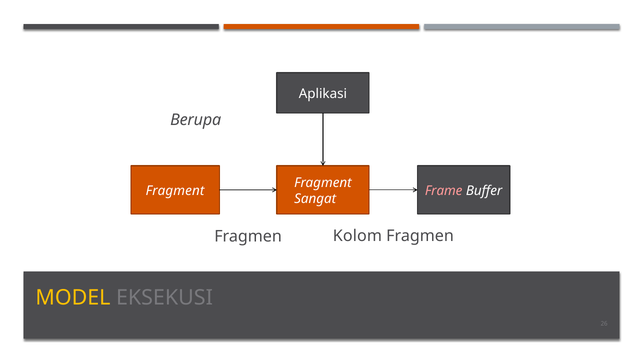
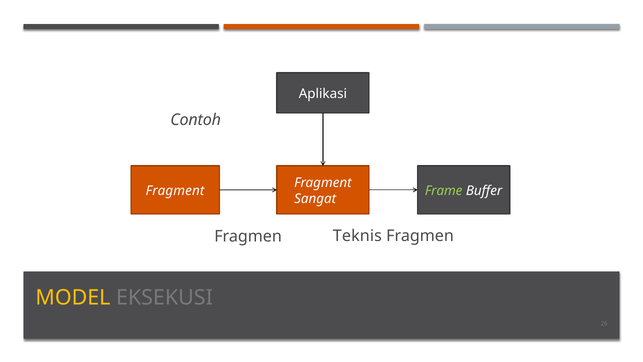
Berupa: Berupa -> Contoh (196, 120)
Frame colour: pink -> light green (444, 191)
Kolom: Kolom -> Teknis (357, 236)
